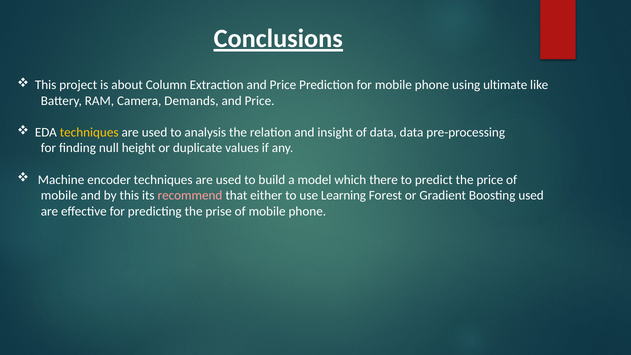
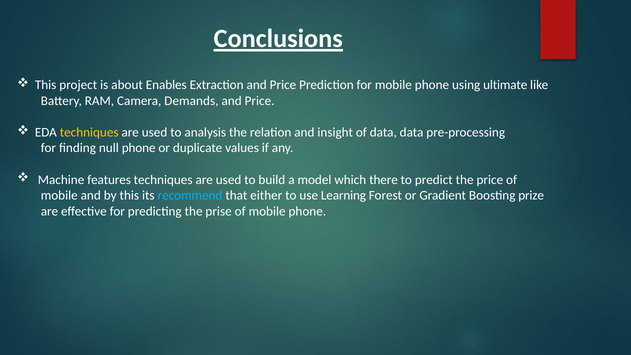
Column: Column -> Enables (166, 85)
null height: height -> phone (139, 148)
encoder: encoder -> features (109, 180)
recommend colour: pink -> light blue (190, 195)
Boosting used: used -> prize (531, 195)
